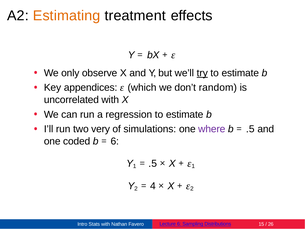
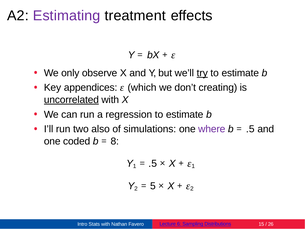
Estimating colour: orange -> purple (67, 16)
random: random -> creating (218, 88)
uncorrelated underline: none -> present (71, 100)
very: very -> also (101, 129)
6: 6 -> 8 (115, 141)
4: 4 -> 5 (153, 186)
